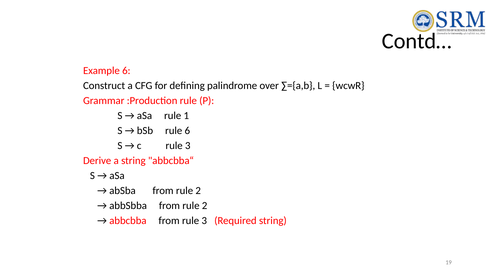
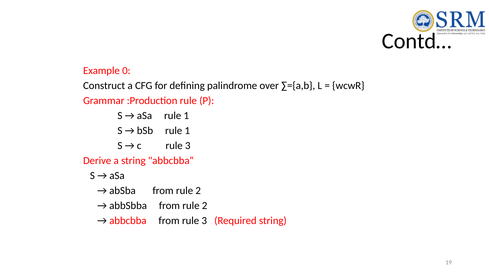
Example 6: 6 -> 0 (126, 71)
bSb rule 6: 6 -> 1 (187, 131)
